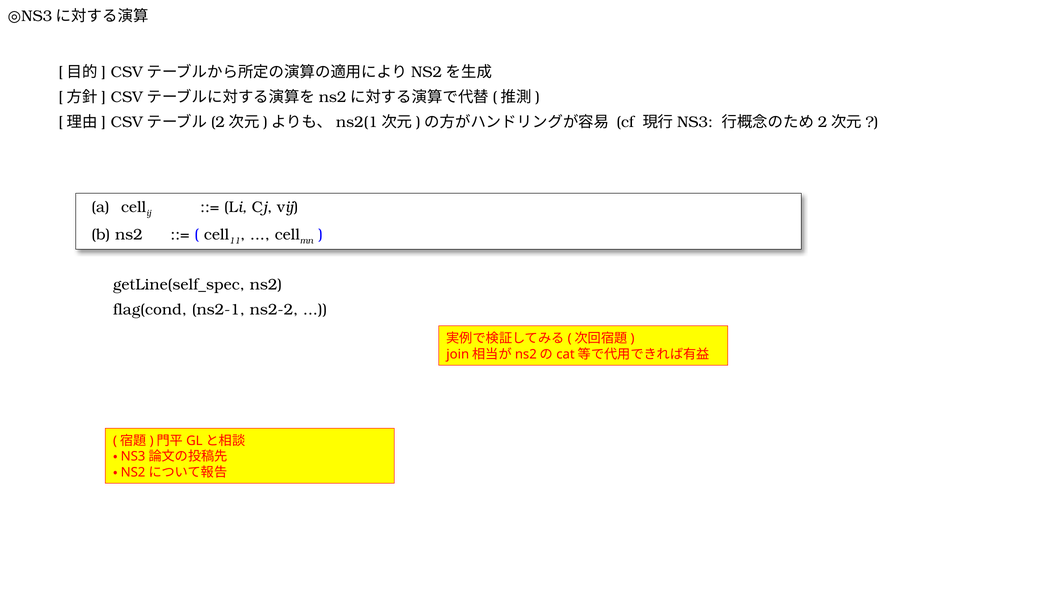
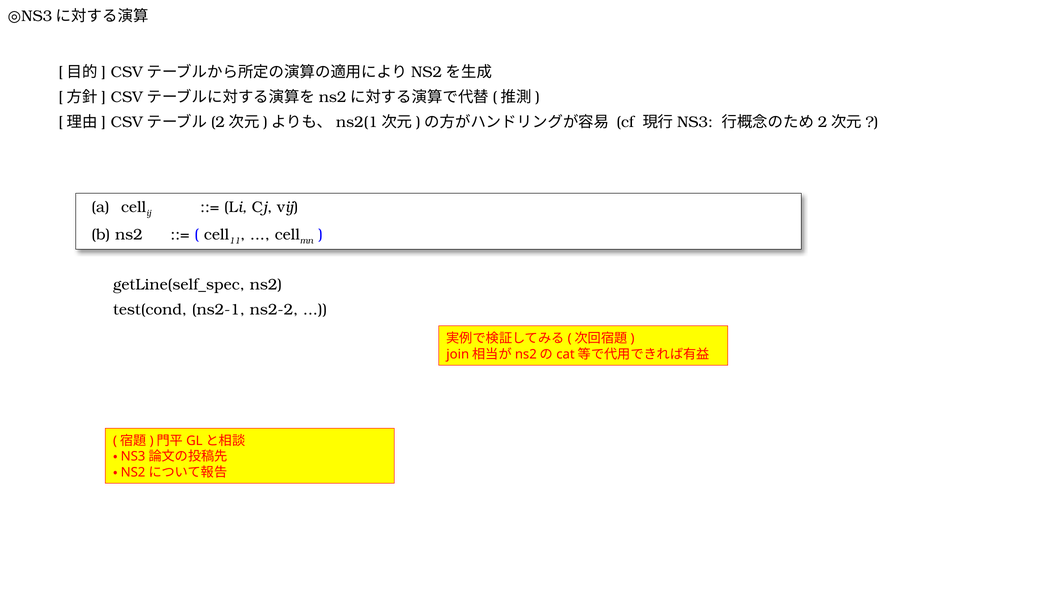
flag(cond: flag(cond -> test(cond (150, 310)
